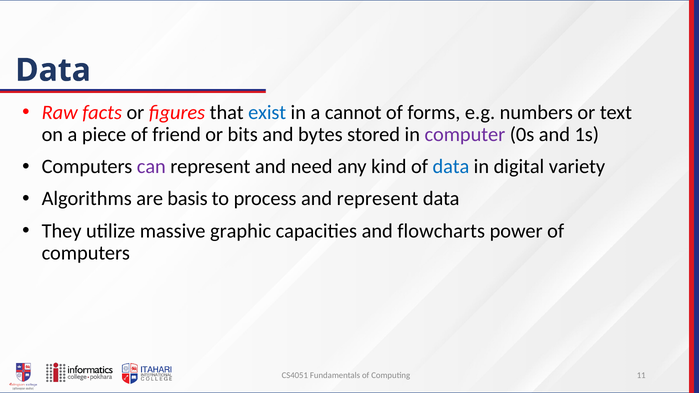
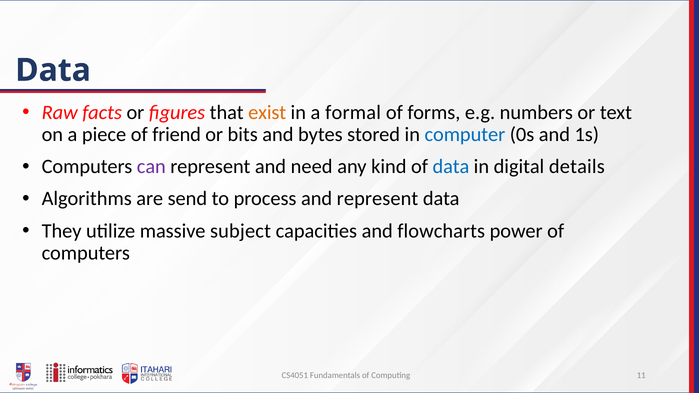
exist colour: blue -> orange (267, 113)
cannot: cannot -> formal (353, 113)
computer colour: purple -> blue (465, 134)
variety: variety -> details (577, 167)
basis: basis -> send (187, 199)
graphic: graphic -> subject (241, 231)
